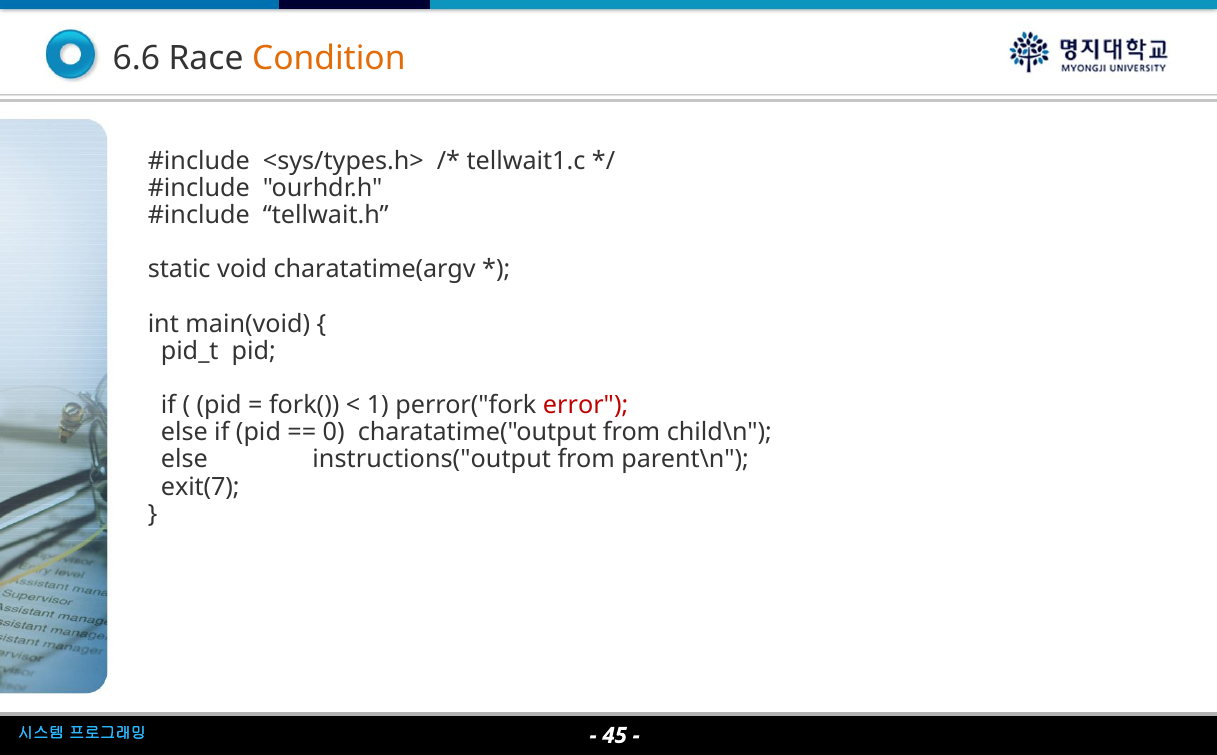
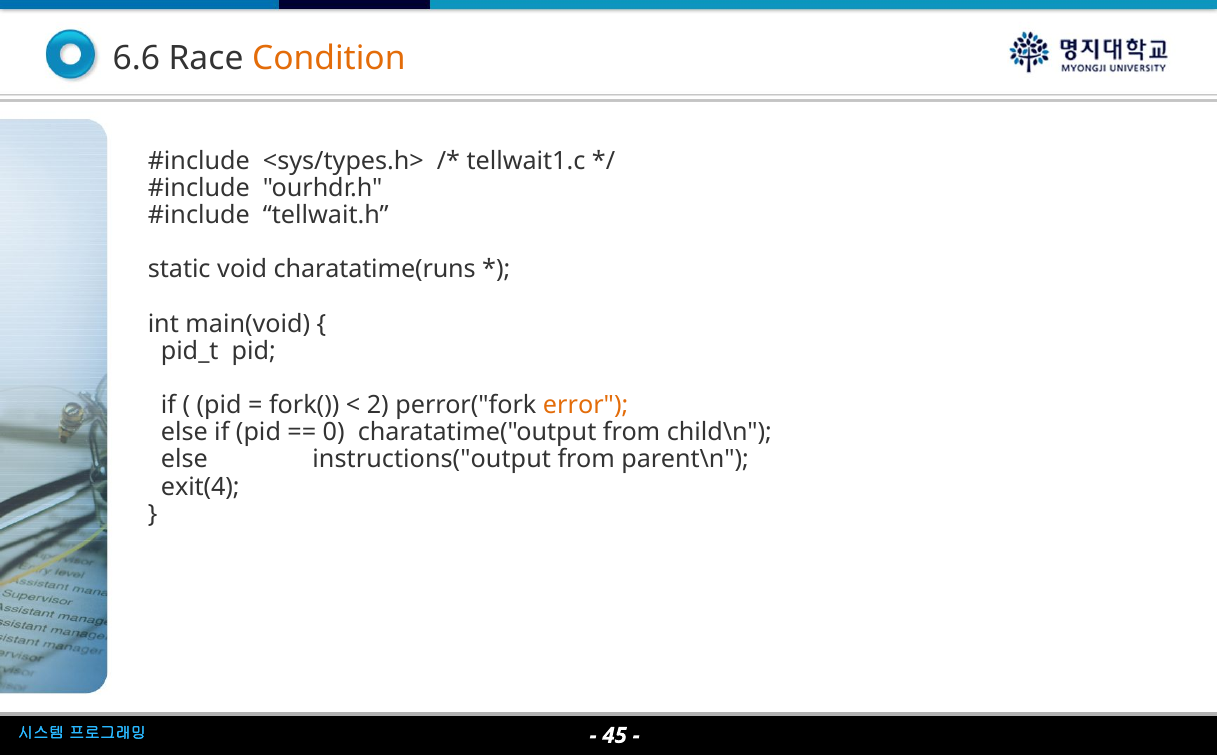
charatatime(argv: charatatime(argv -> charatatime(runs (375, 270)
1: 1 -> 2 (378, 405)
error colour: red -> orange (586, 405)
exit(7: exit(7 -> exit(4 (200, 487)
